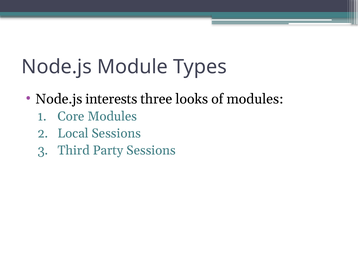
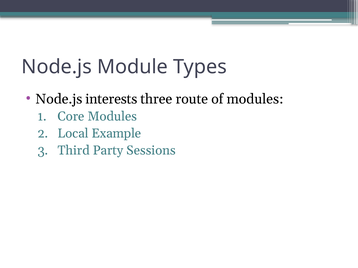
looks: looks -> route (192, 99)
Local Sessions: Sessions -> Example (116, 134)
